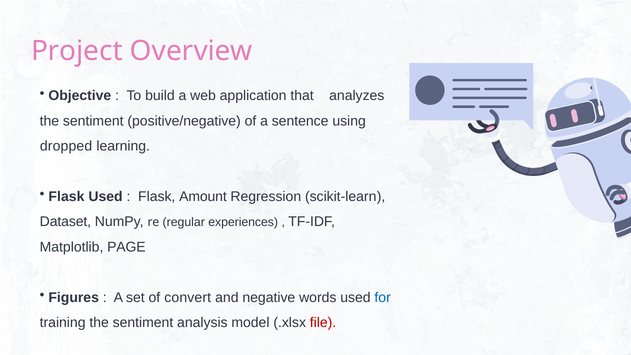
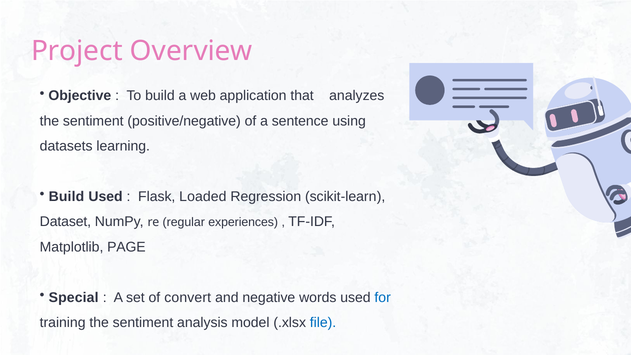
dropped: dropped -> datasets (66, 146)
Flask: Flask -> Build (66, 197)
Amount: Amount -> Loaded (203, 197)
Figures: Figures -> Special (74, 297)
file colour: red -> blue (323, 323)
